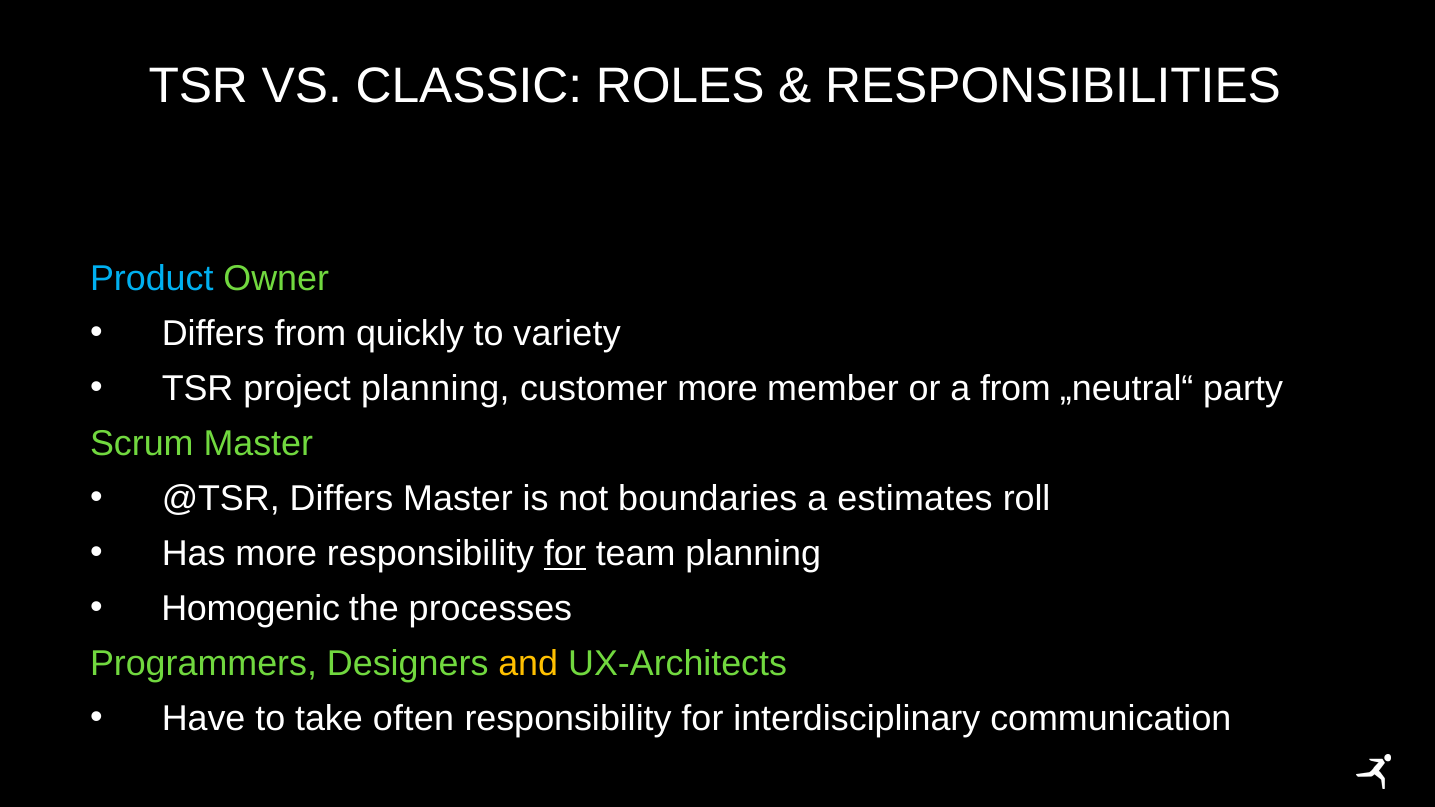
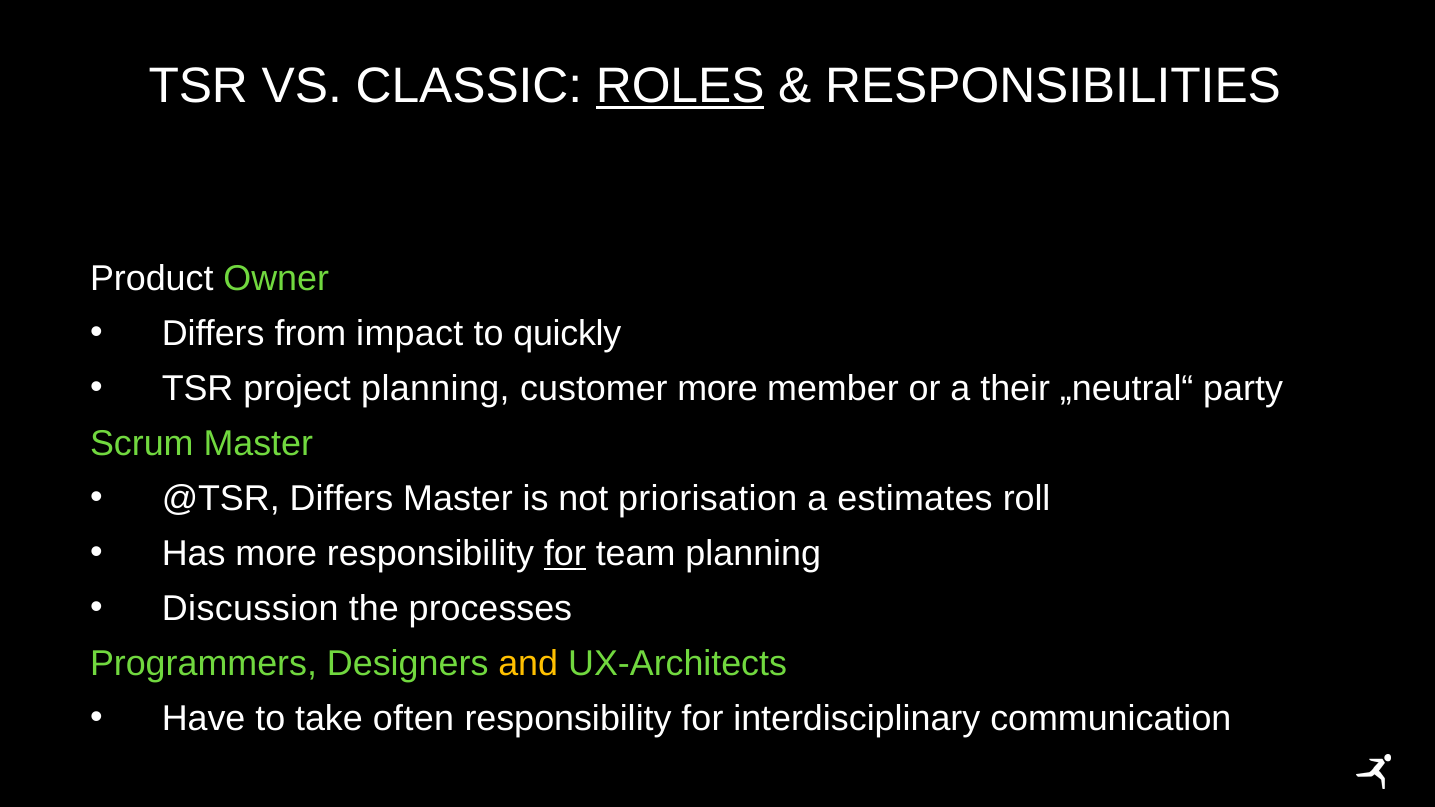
ROLES underline: none -> present (680, 86)
Product colour: light blue -> white (152, 279)
quickly: quickly -> impact (410, 334)
variety: variety -> quickly (567, 334)
a from: from -> their (1015, 389)
boundaries: boundaries -> priorisation (708, 499)
Homogenic: Homogenic -> Discussion (250, 609)
